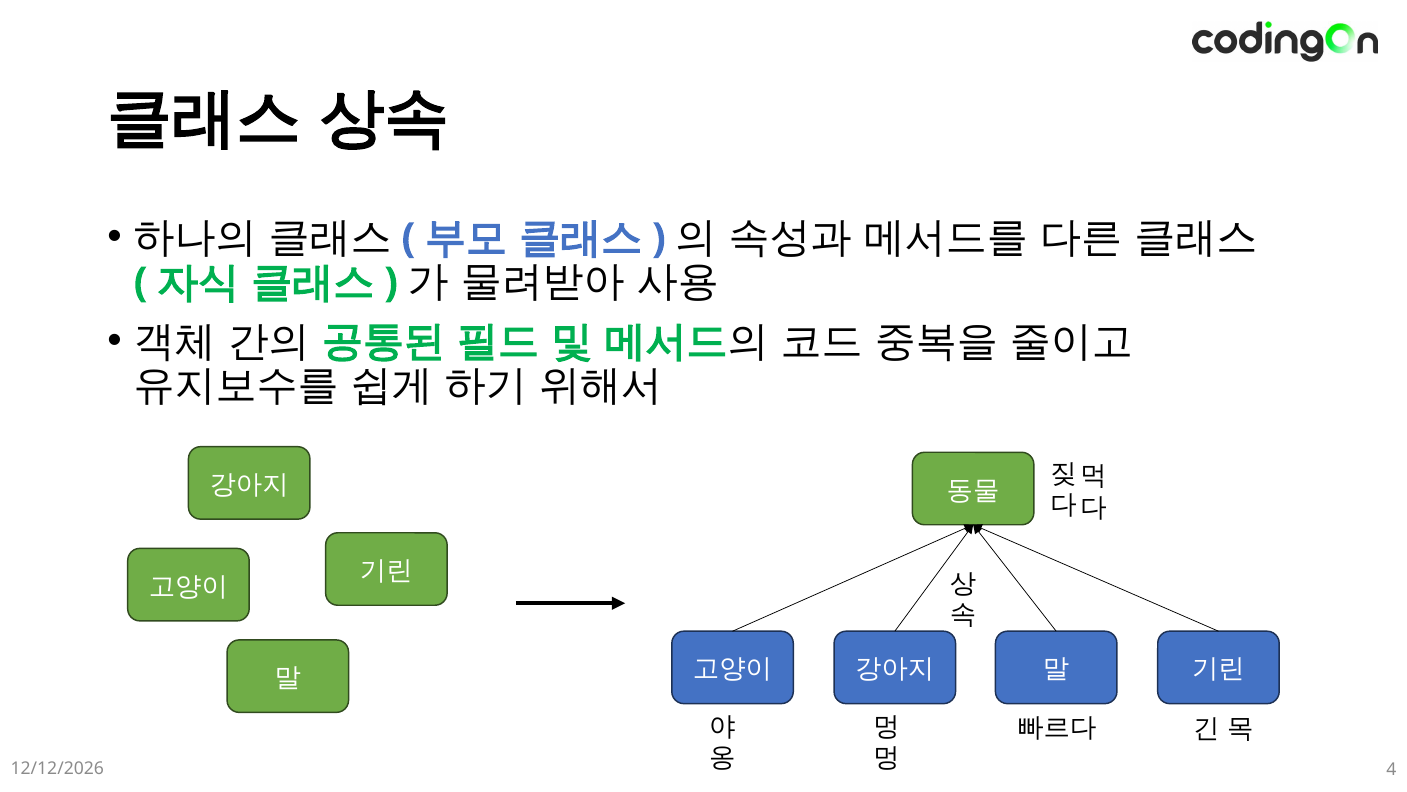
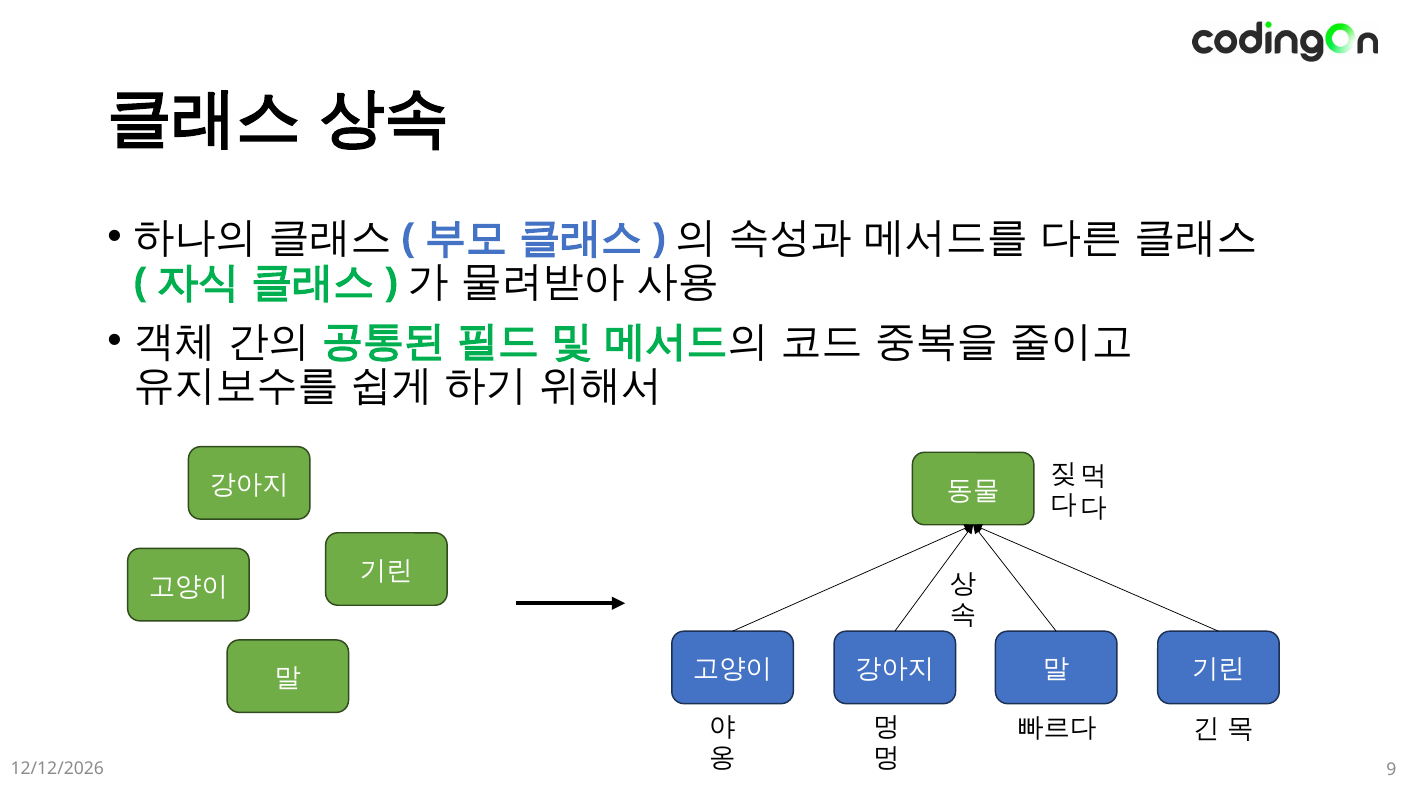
4: 4 -> 9 (1391, 769)
